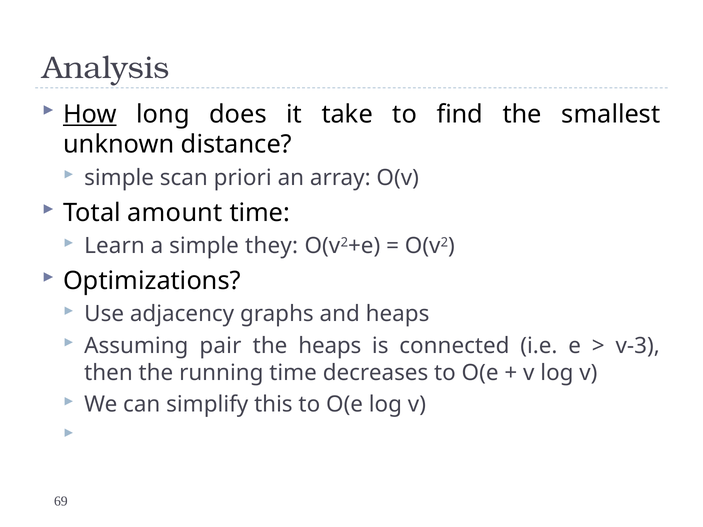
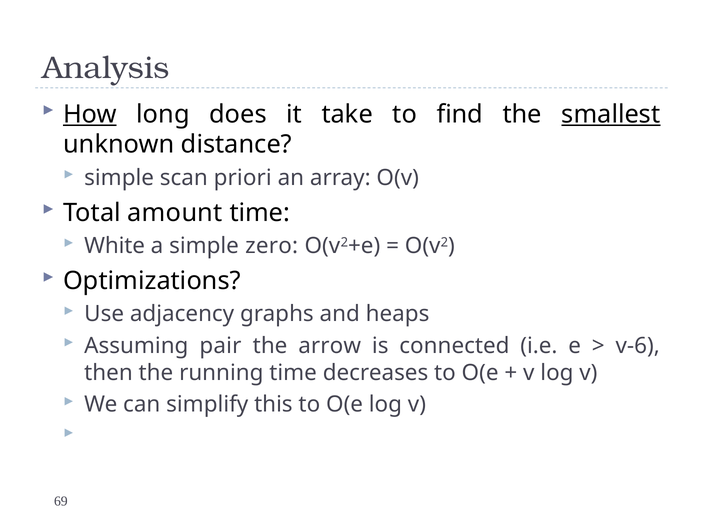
smallest underline: none -> present (611, 114)
Learn: Learn -> White (115, 246)
they: they -> zero (272, 246)
the heaps: heaps -> arrow (330, 346)
v-3: v-3 -> v-6 (638, 346)
